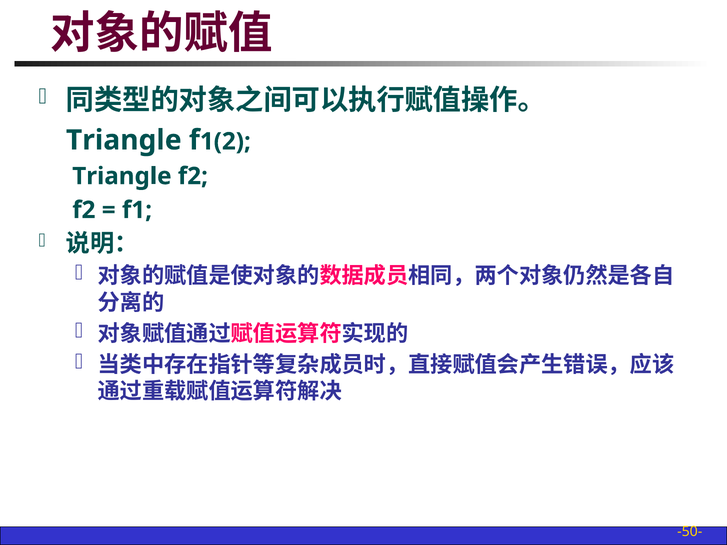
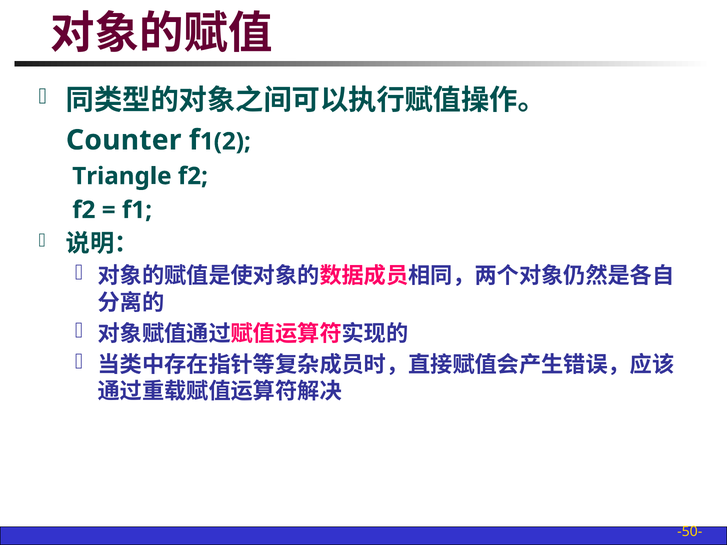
Triangle: Triangle -> Counter (124, 140)
